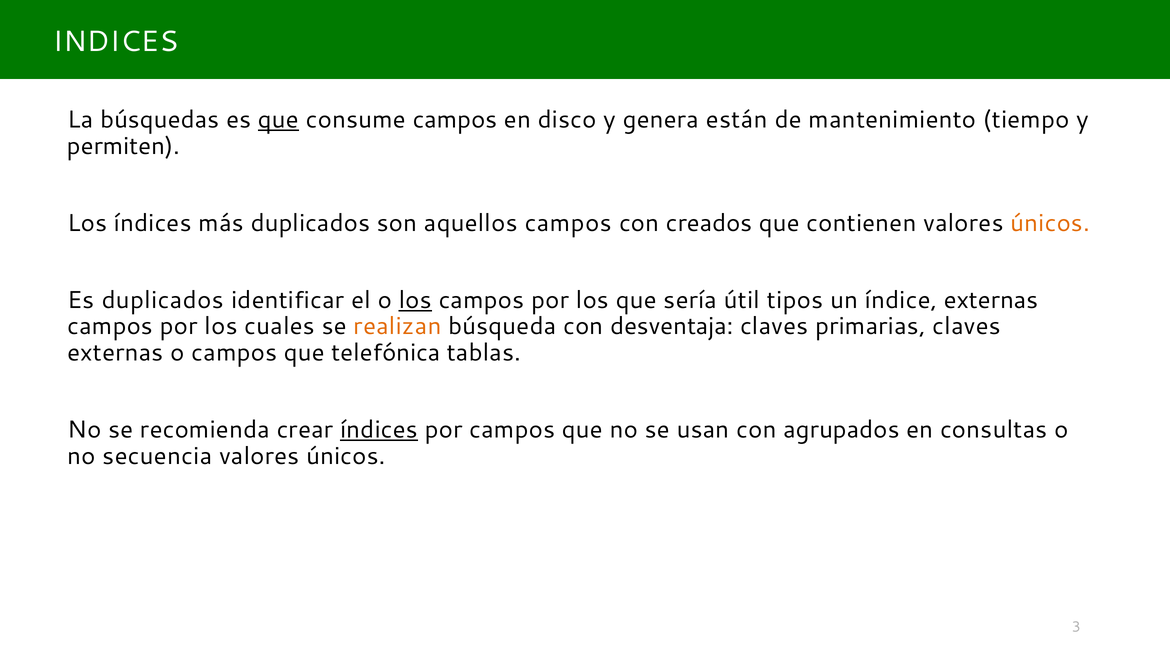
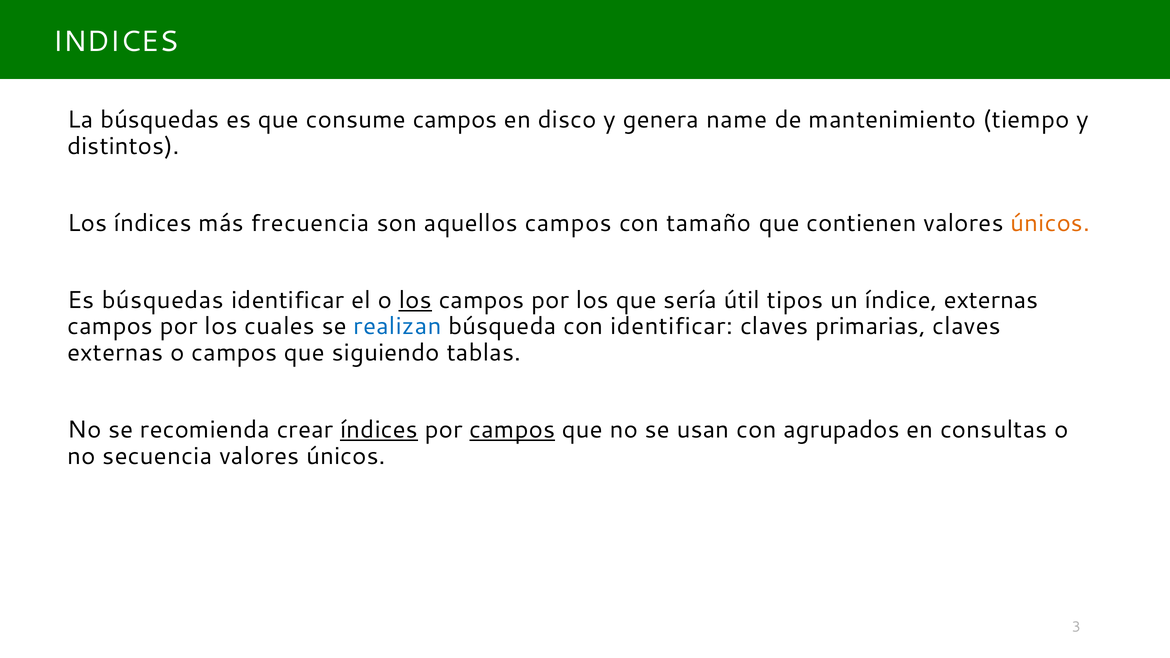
que underline: present -> none (278, 120)
están: están -> name (737, 120)
permiten: permiten -> distintos (124, 146)
más duplicados: duplicados -> frecuencia (310, 223)
creados: creados -> tamaño (709, 223)
Es duplicados: duplicados -> búsquedas (163, 300)
realizan colour: orange -> blue (397, 327)
con desventaja: desventaja -> identificar (672, 327)
telefónica: telefónica -> siguiendo (386, 353)
campos underline: none -> present (512, 430)
